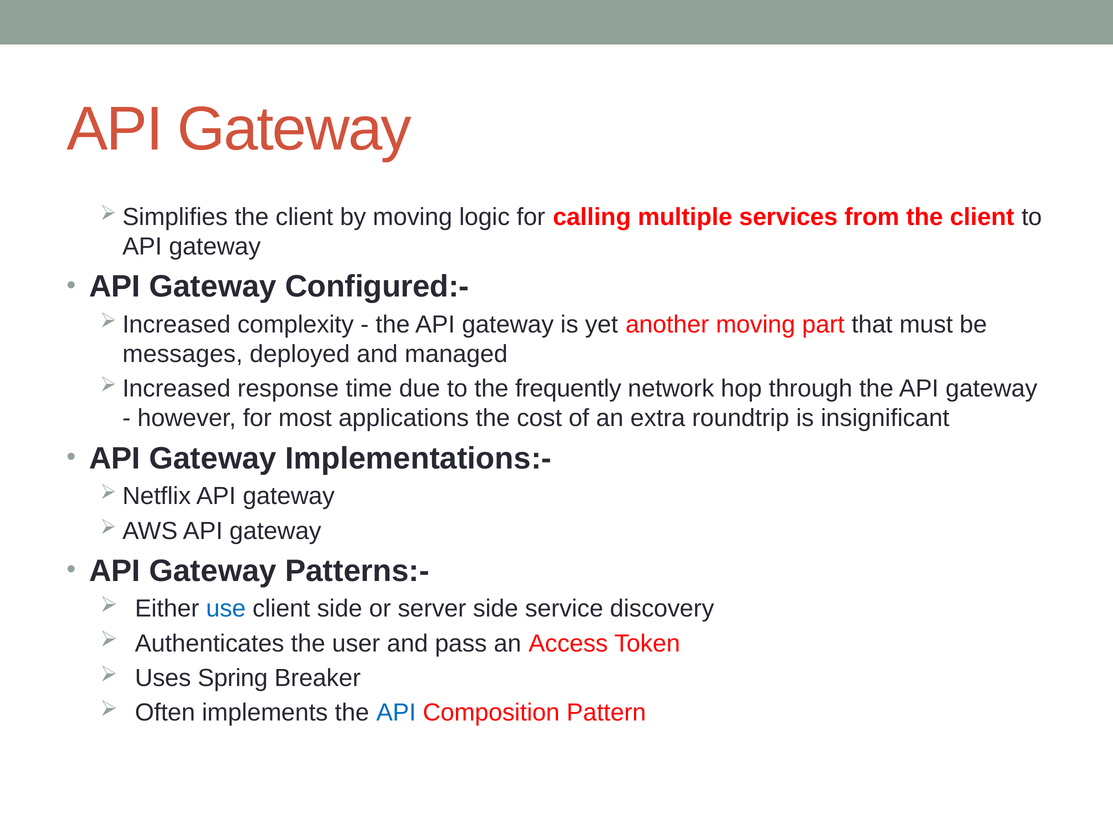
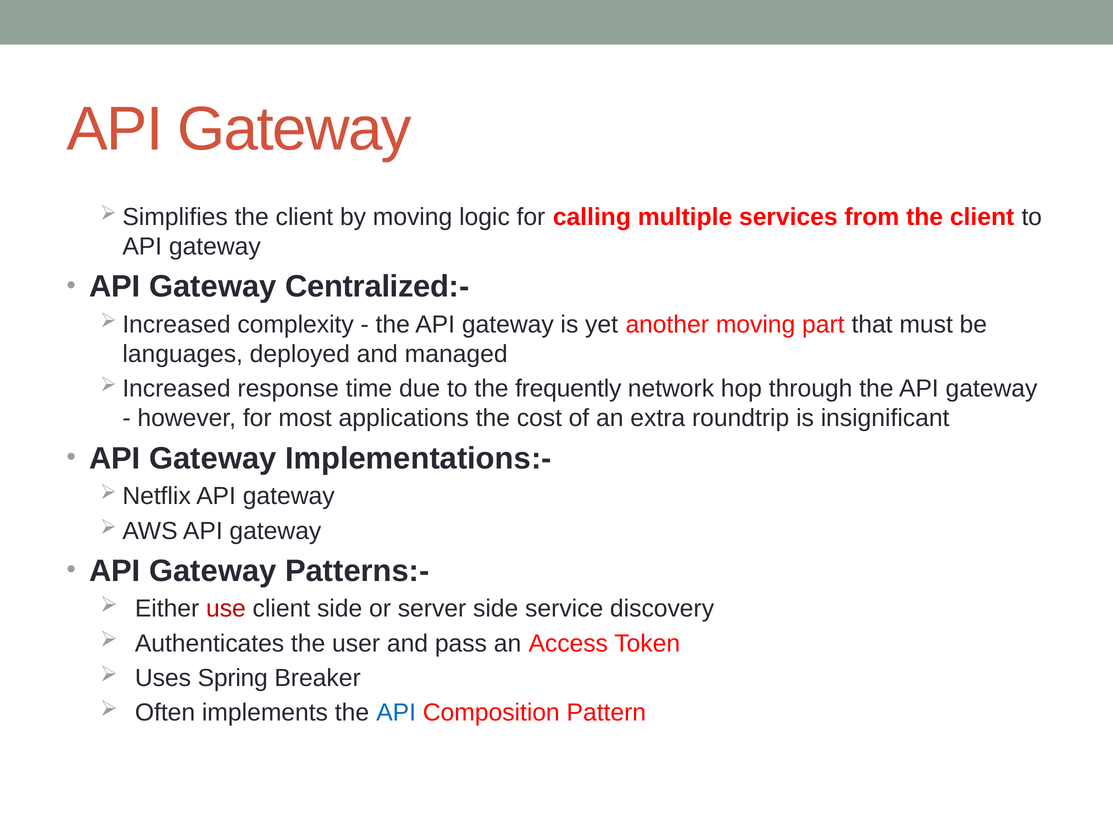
Configured:-: Configured:- -> Centralized:- (377, 287)
messages: messages -> languages (183, 354)
use colour: blue -> red (226, 609)
